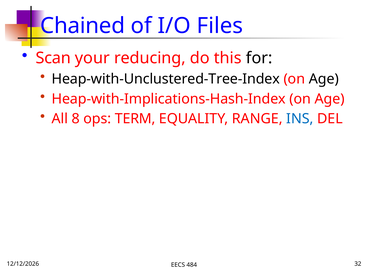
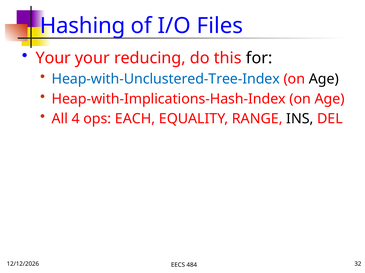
Chained: Chained -> Hashing (83, 26)
Scan: Scan -> Your (53, 58)
Heap-with-Unclustered-Tree-Index colour: black -> blue (166, 79)
8: 8 -> 4 (76, 119)
TERM: TERM -> EACH (135, 119)
INS colour: blue -> black (300, 119)
